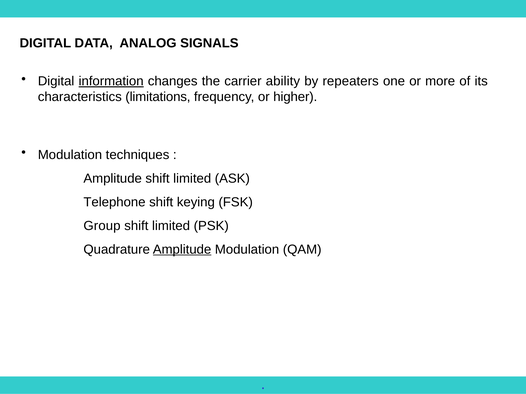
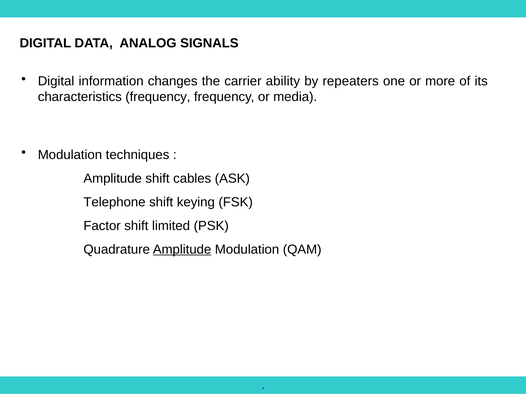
information underline: present -> none (111, 81)
characteristics limitations: limitations -> frequency (158, 97)
higher: higher -> media (295, 97)
Amplitude shift limited: limited -> cables (192, 179)
Group: Group -> Factor (102, 226)
